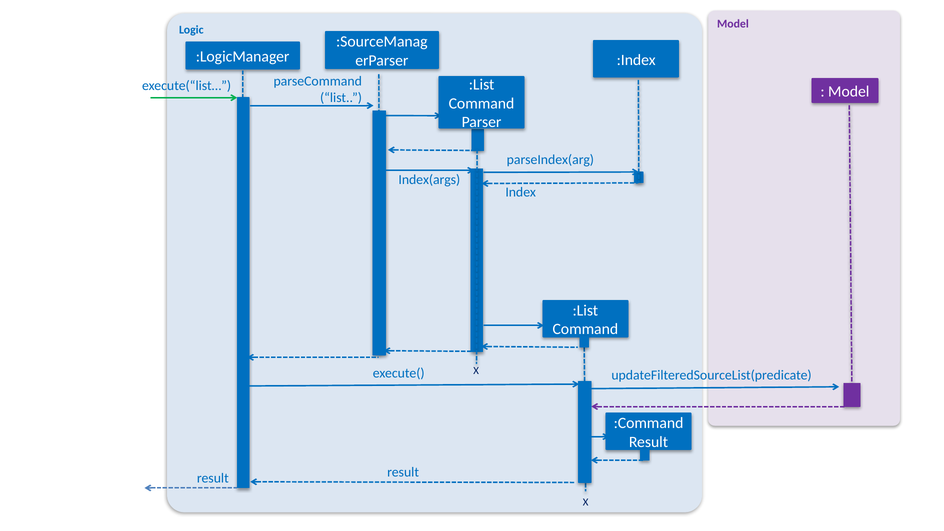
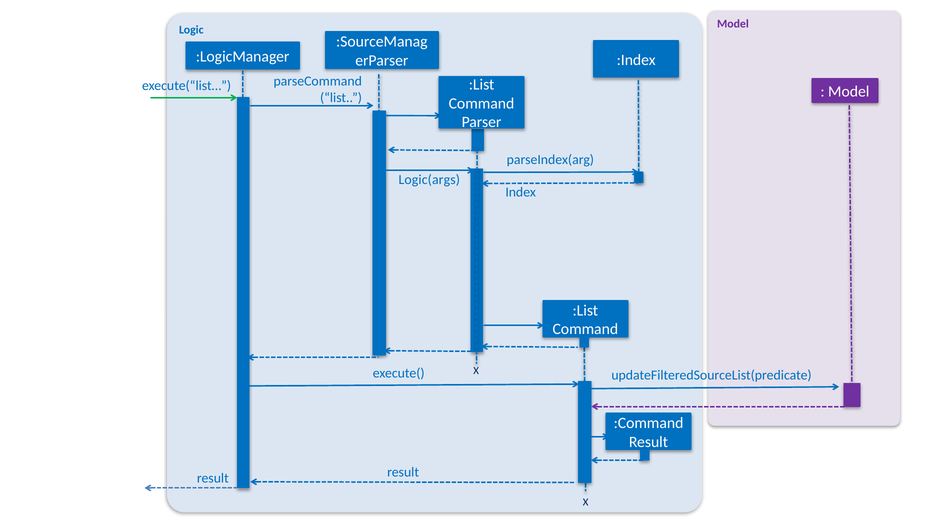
Index(args: Index(args -> Logic(args (429, 180)
